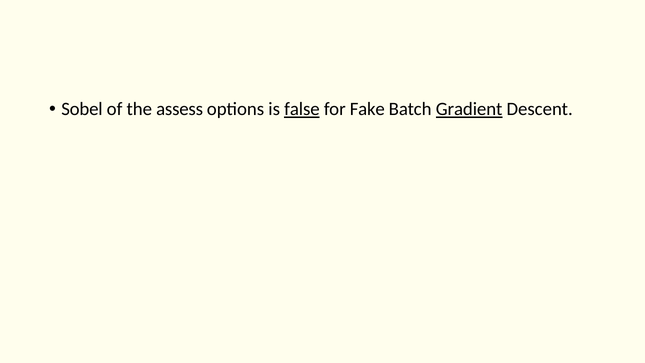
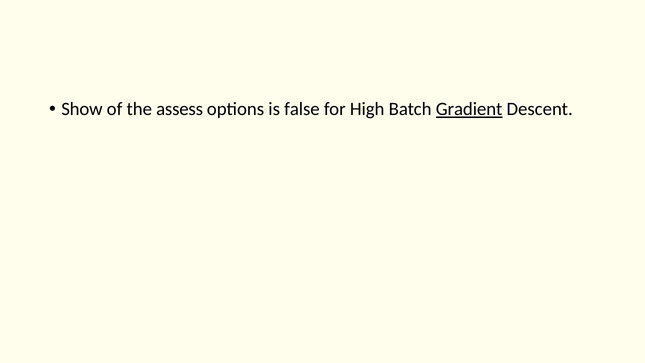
Sobel: Sobel -> Show (82, 109)
false underline: present -> none (302, 109)
Fake: Fake -> High (367, 109)
